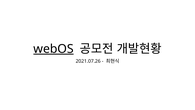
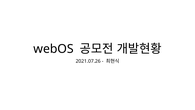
webOS underline: present -> none (54, 49)
